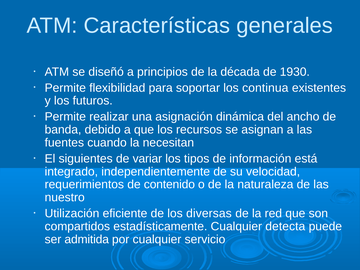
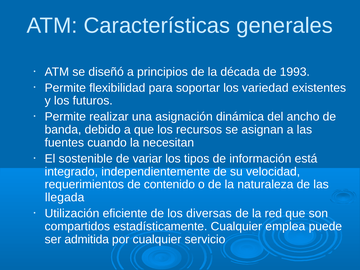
1930: 1930 -> 1993 (295, 72)
continua: continua -> variedad (265, 88)
siguientes: siguientes -> sostenible (86, 159)
nuestro: nuestro -> llegada (65, 197)
detecta: detecta -> emplea (285, 226)
